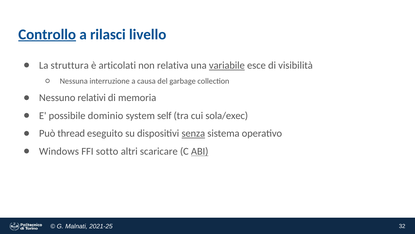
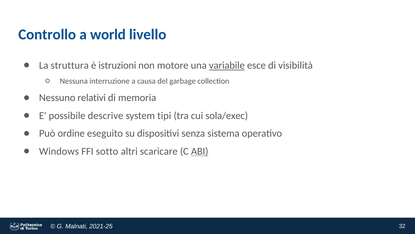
Controllo underline: present -> none (47, 34)
rilasci: rilasci -> world (108, 34)
articolati: articolati -> istruzioni (117, 65)
relativa: relativa -> motore (173, 65)
dominio: dominio -> descrive (106, 115)
self: self -> tipi (164, 115)
thread: thread -> ordine (71, 133)
senza underline: present -> none (193, 133)
